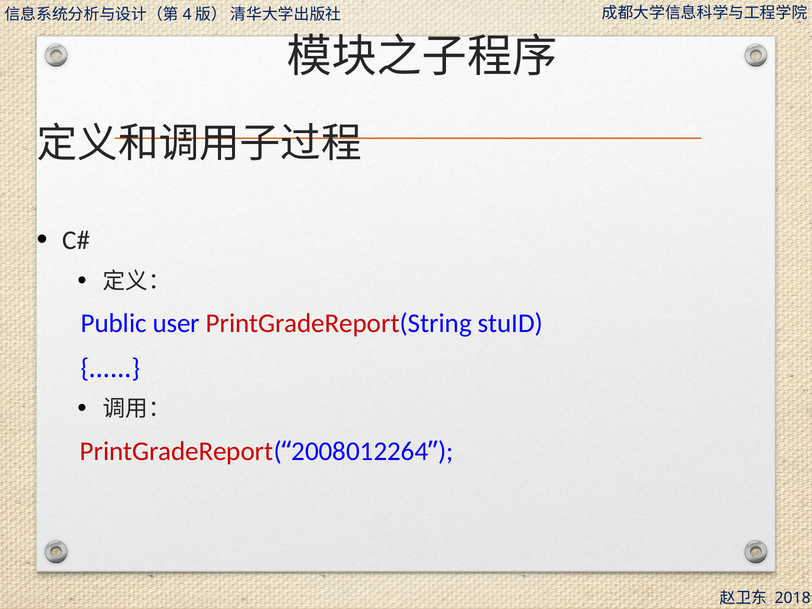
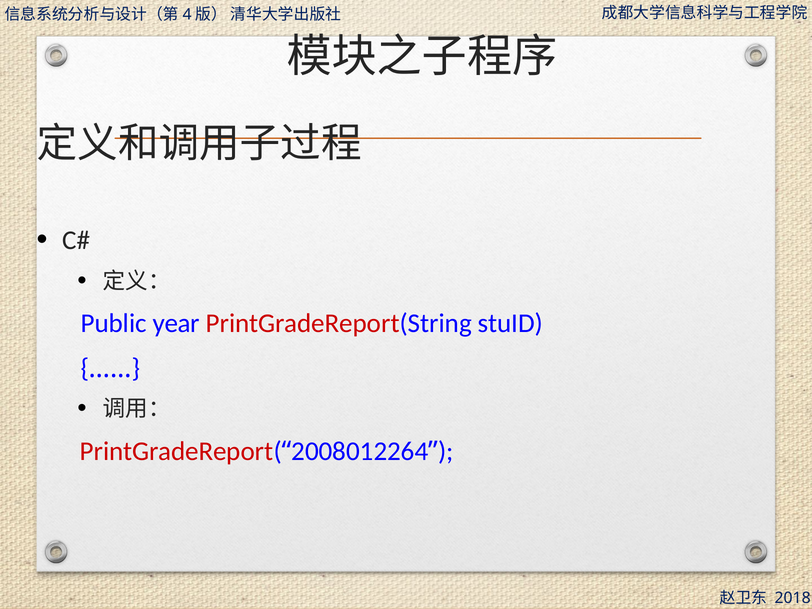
user: user -> year (176, 323)
